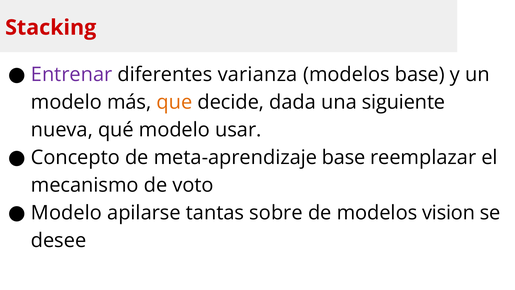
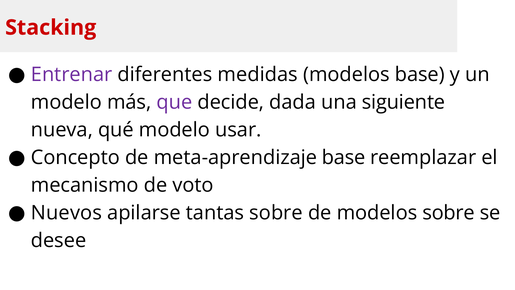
varianza: varianza -> medidas (258, 74)
que colour: orange -> purple (174, 102)
Modelo: Modelo -> Nuevos (66, 213)
modelos vision: vision -> sobre (449, 213)
